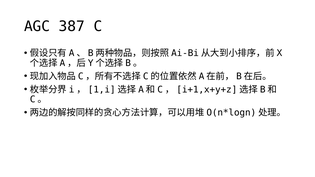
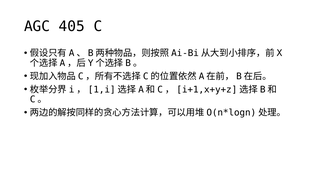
387: 387 -> 405 (72, 26)
